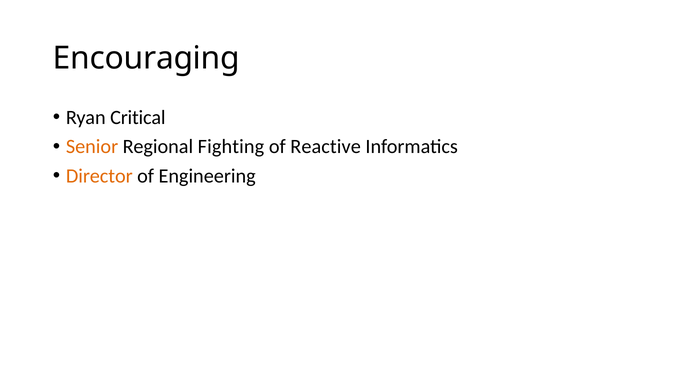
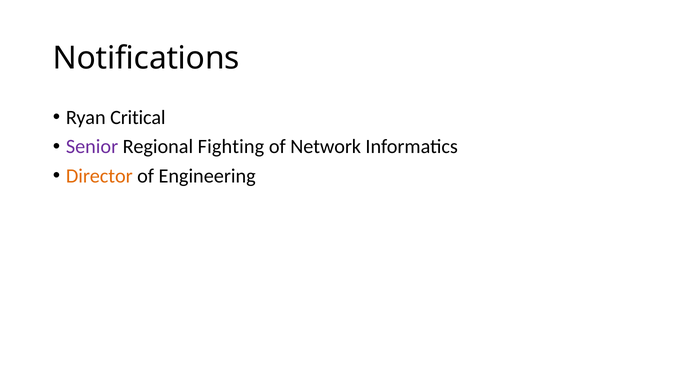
Encouraging: Encouraging -> Notifications (146, 58)
Senior colour: orange -> purple (92, 146)
Reactive: Reactive -> Network (326, 146)
